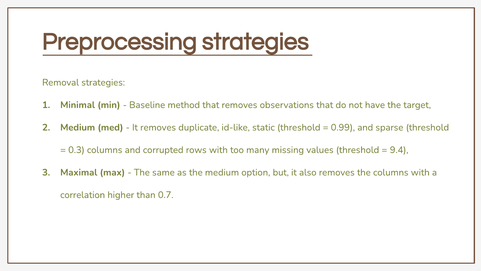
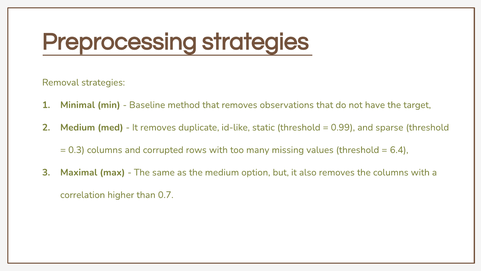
9.4: 9.4 -> 6.4 (399, 150)
